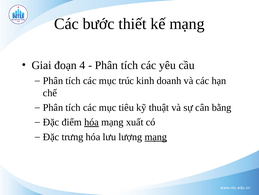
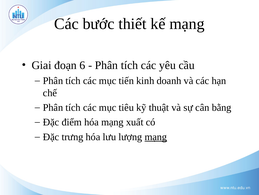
4: 4 -> 6 (82, 65)
trúc: trúc -> tiến (126, 80)
hóa underline: present -> none (91, 122)
